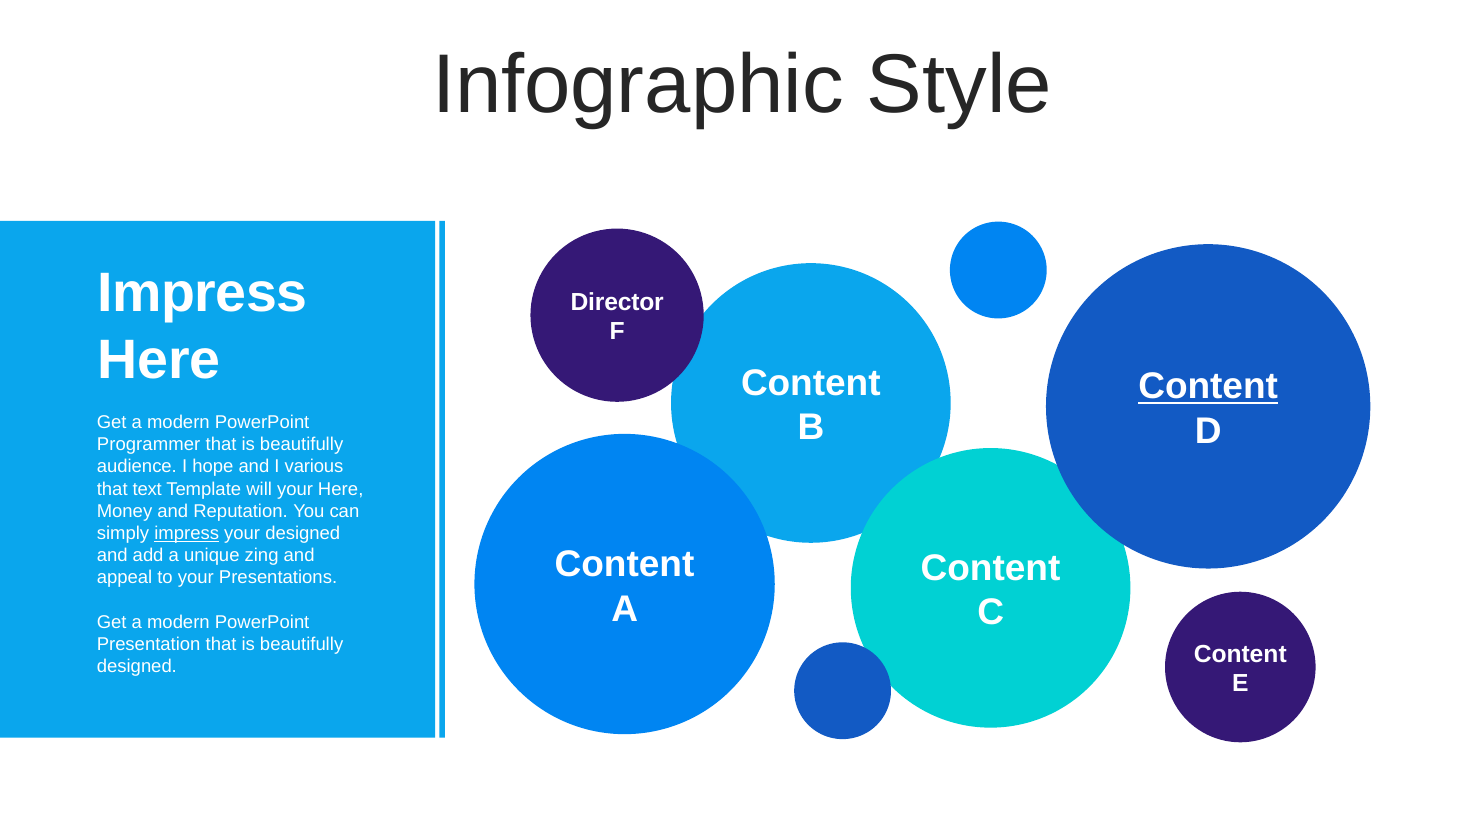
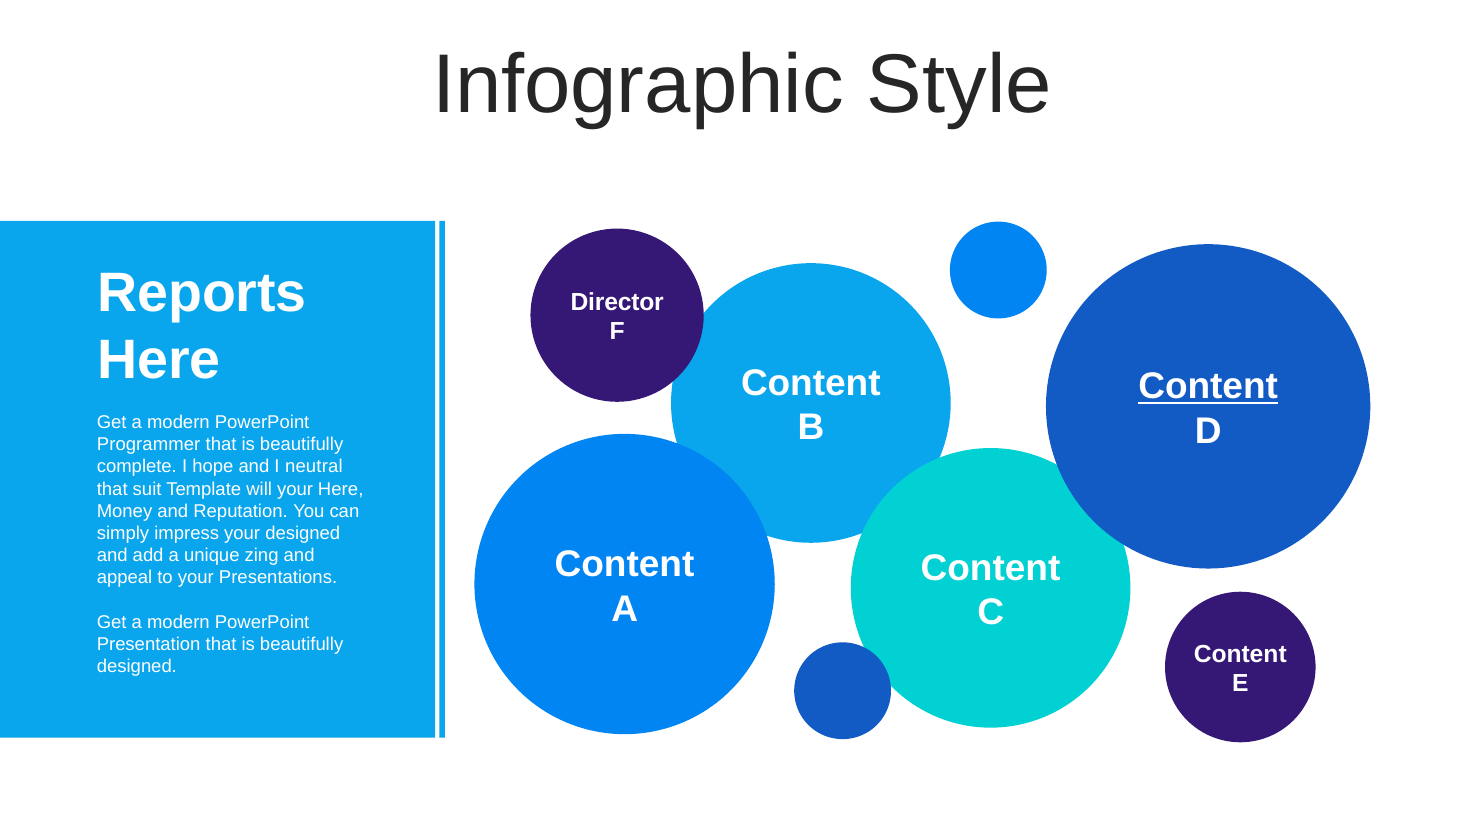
Impress: Impress -> Reports (202, 294)
audience: audience -> complete (137, 467)
various: various -> neutral (314, 467)
text: text -> suit (147, 489)
impress underline: present -> none (187, 533)
